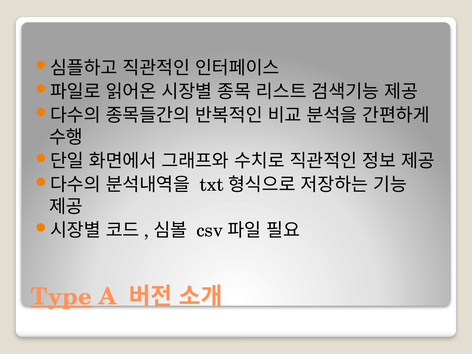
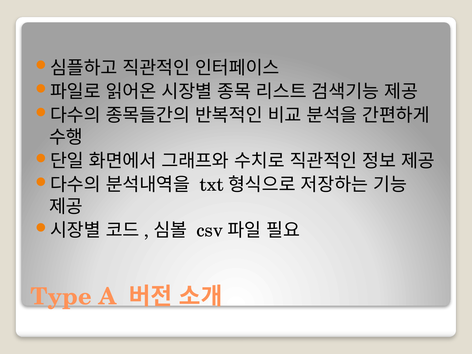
Type underline: present -> none (61, 297)
